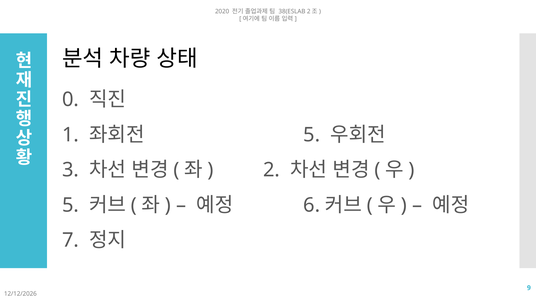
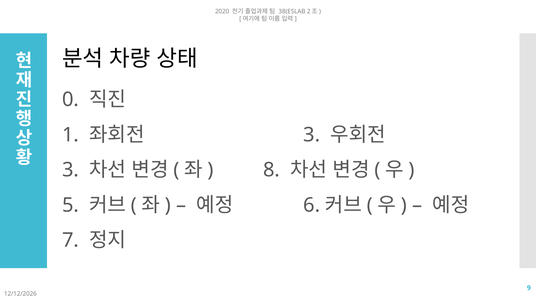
5: 5 -> 3 (312, 134)
2: 2 -> 8 (272, 170)
